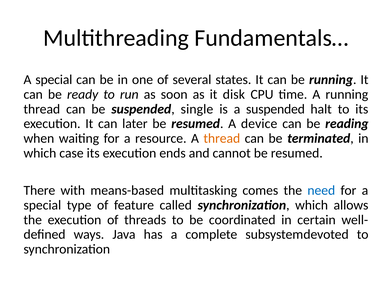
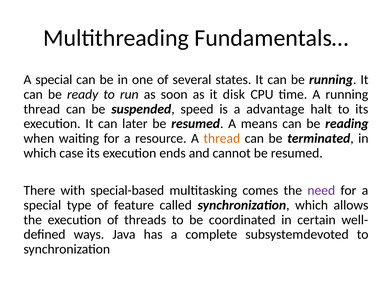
single: single -> speed (197, 109)
a suspended: suspended -> advantage (275, 109)
device: device -> means (259, 124)
means-based: means-based -> special-based (127, 190)
need colour: blue -> purple (321, 190)
